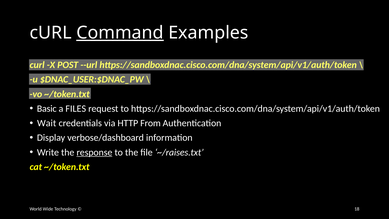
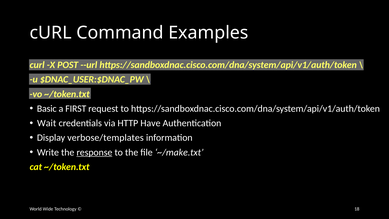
Command underline: present -> none (120, 33)
FILES: FILES -> FIRST (76, 109)
From: From -> Have (150, 123)
verbose/dashboard: verbose/dashboard -> verbose/templates (106, 138)
~/raises.txt: ~/raises.txt -> ~/make.txt (179, 152)
